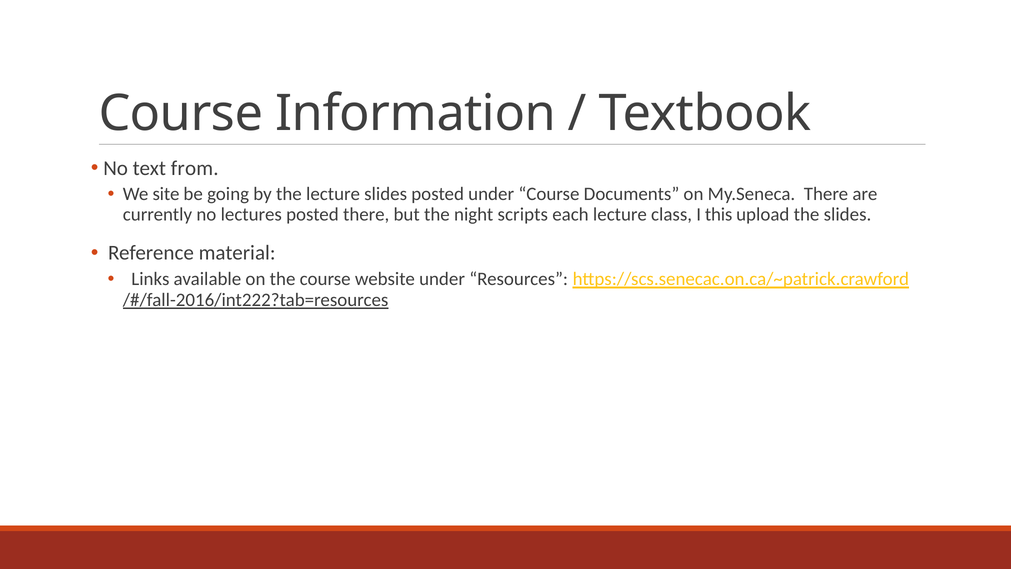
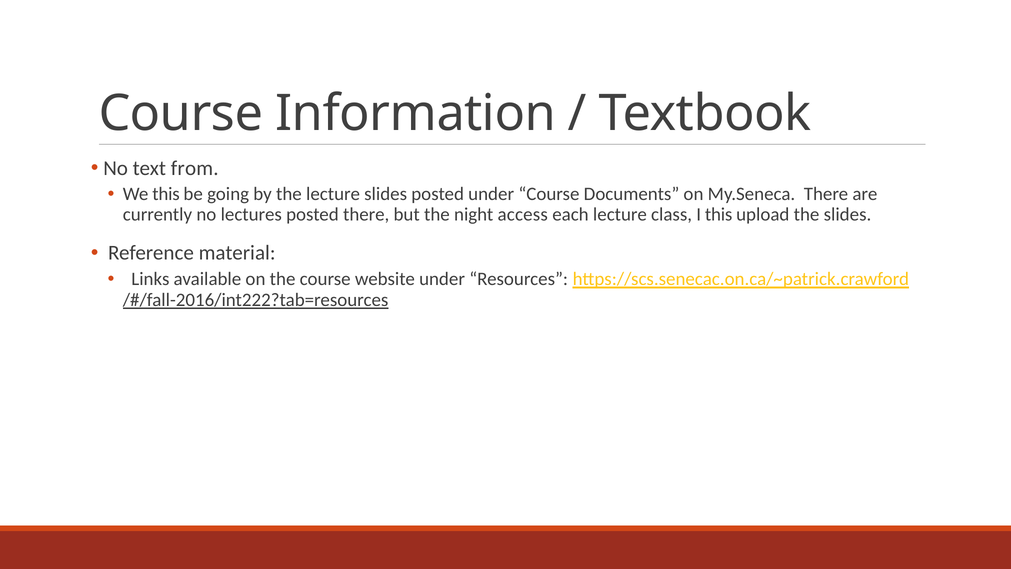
We site: site -> this (166, 194)
scripts: scripts -> access (523, 214)
